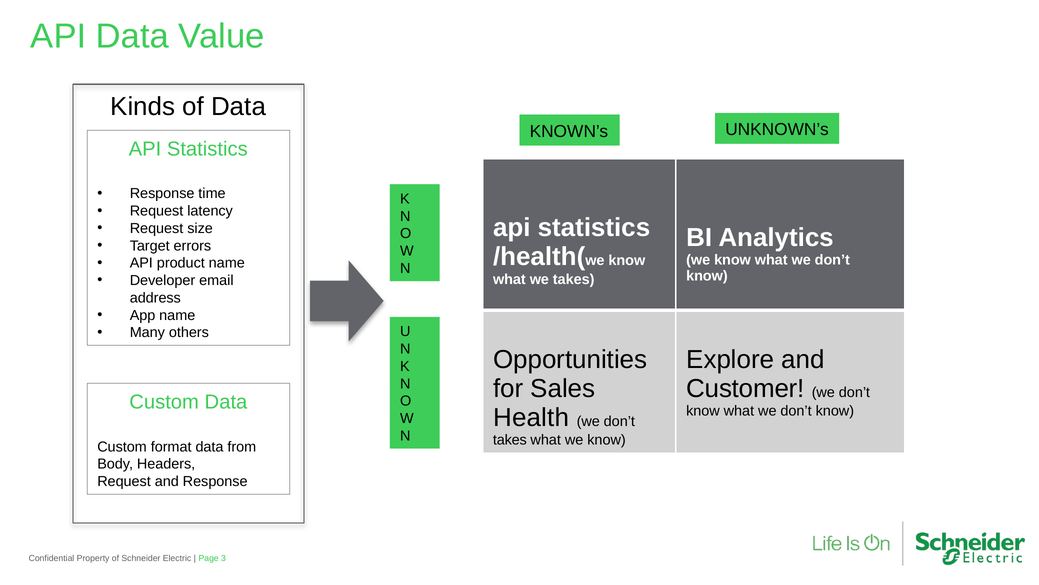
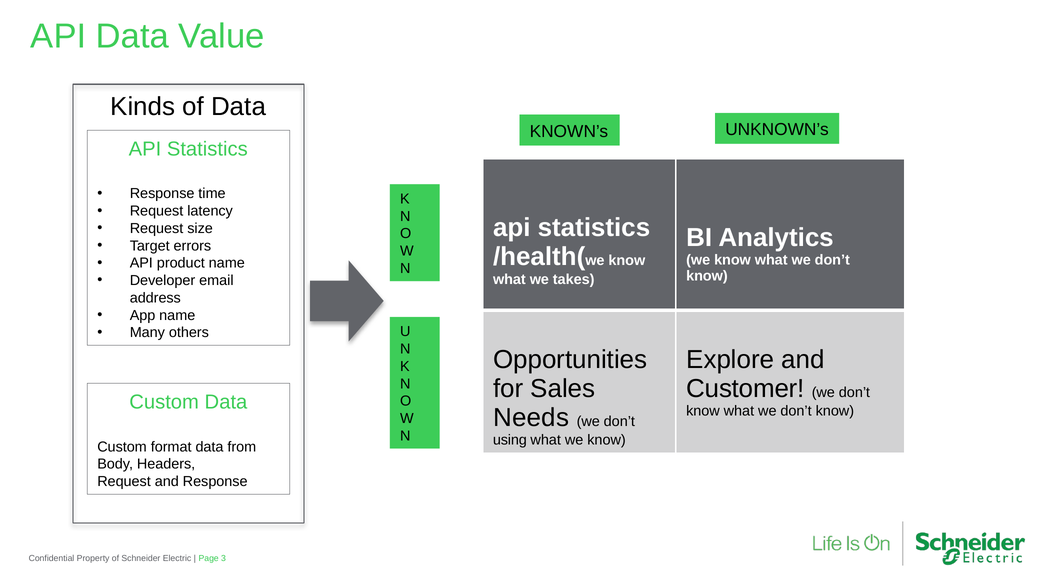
Health: Health -> Needs (531, 417)
takes: takes -> using (510, 440)
